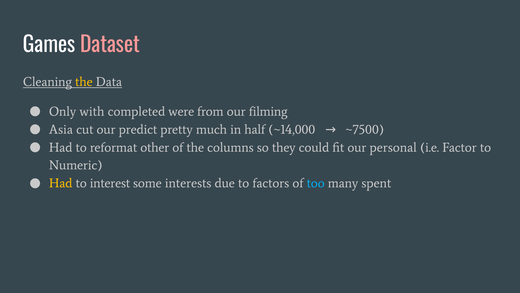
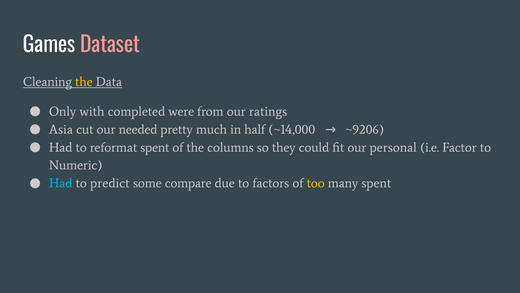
filming: filming -> ratings (268, 111)
predict: predict -> needed (138, 129)
~7500: ~7500 -> ~9206 (365, 129)
reformat other: other -> spent (155, 147)
Had colour: yellow -> light blue (61, 183)
interest: interest -> predict (110, 183)
interests: interests -> compare (188, 183)
too colour: light blue -> yellow (316, 183)
